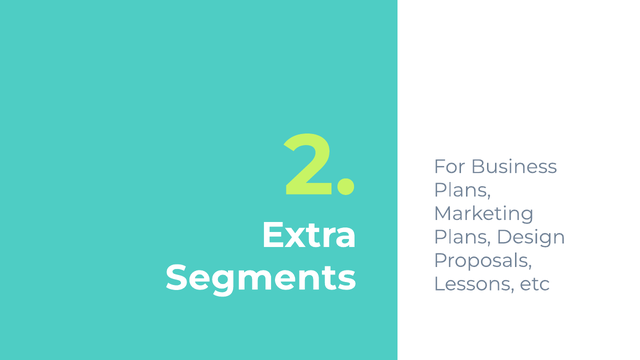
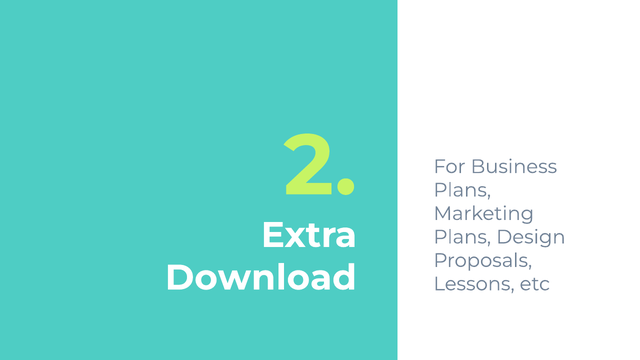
Segments: Segments -> Download (261, 278)
